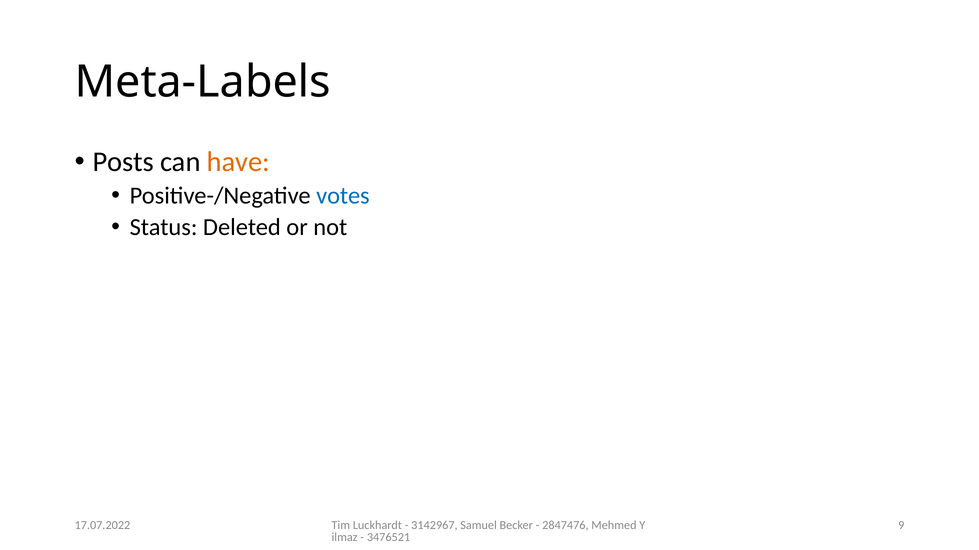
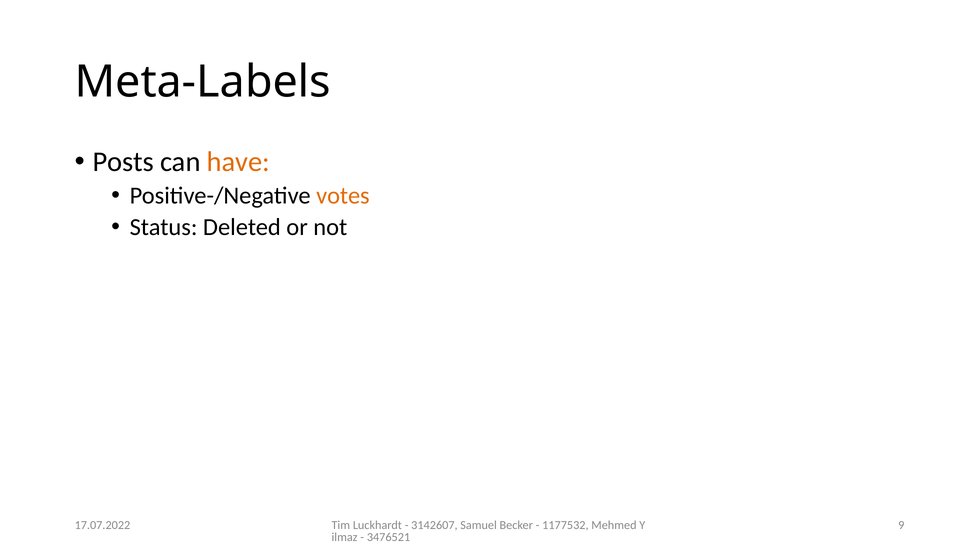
votes colour: blue -> orange (343, 196)
3142967: 3142967 -> 3142607 (434, 526)
2847476: 2847476 -> 1177532 (565, 526)
